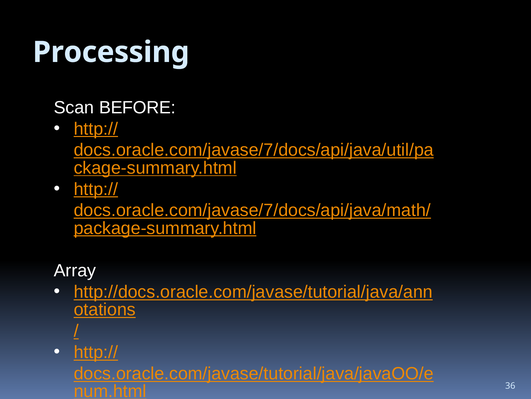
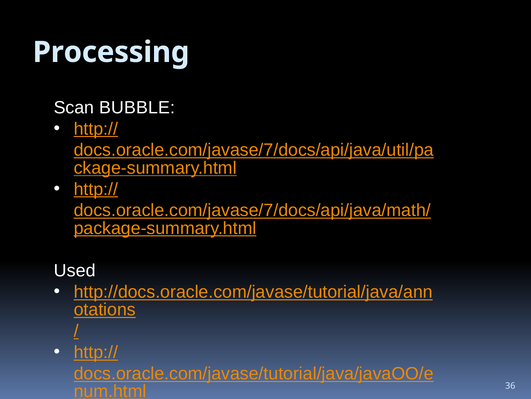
BEFORE: BEFORE -> BUBBLE (137, 107)
Array: Array -> Used (75, 270)
